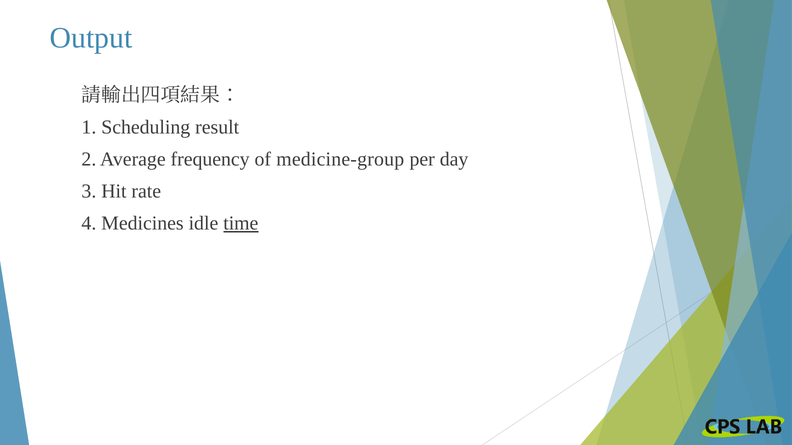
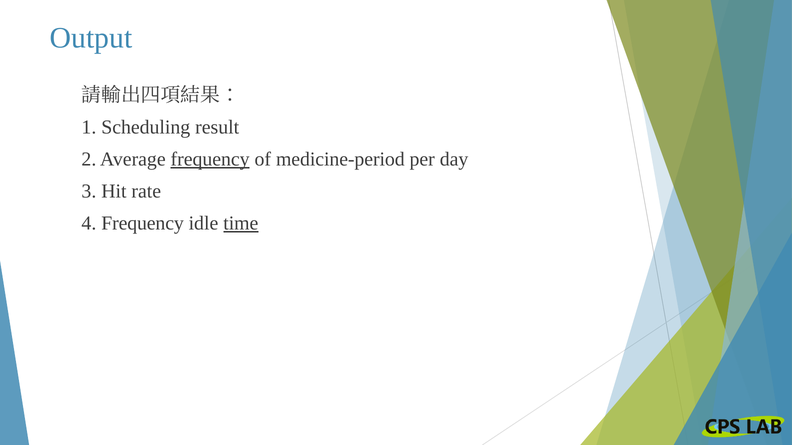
frequency underline: none -> present (210, 159)
medicine-group: medicine-group -> medicine-period (340, 159)
Medicines: Medicines -> Frequency (143, 224)
